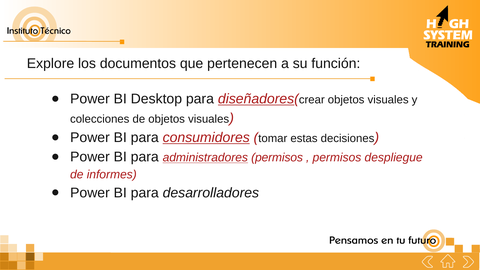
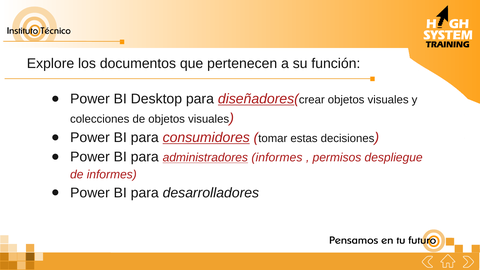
administradores permisos: permisos -> informes (277, 158)
